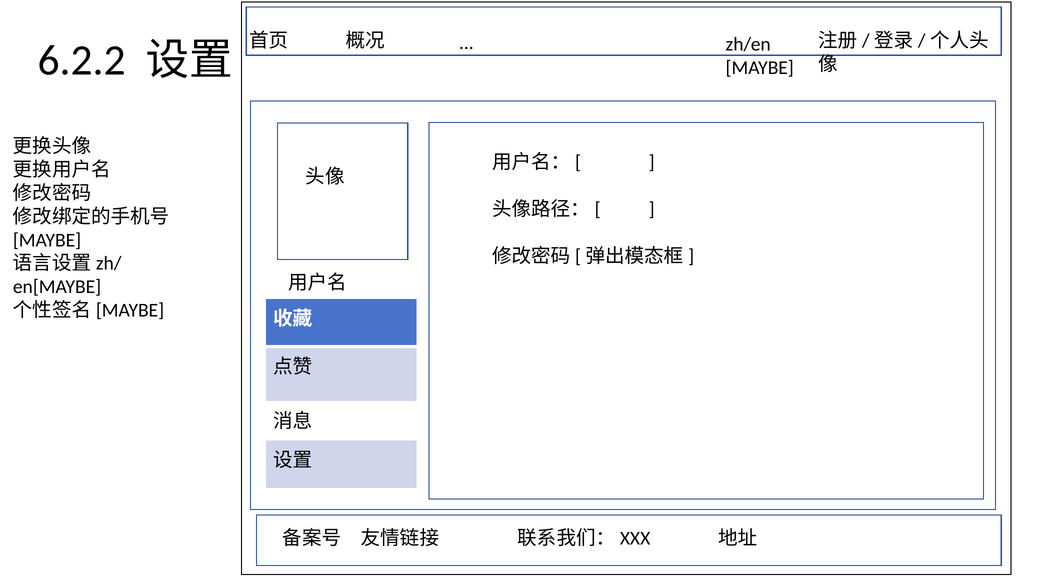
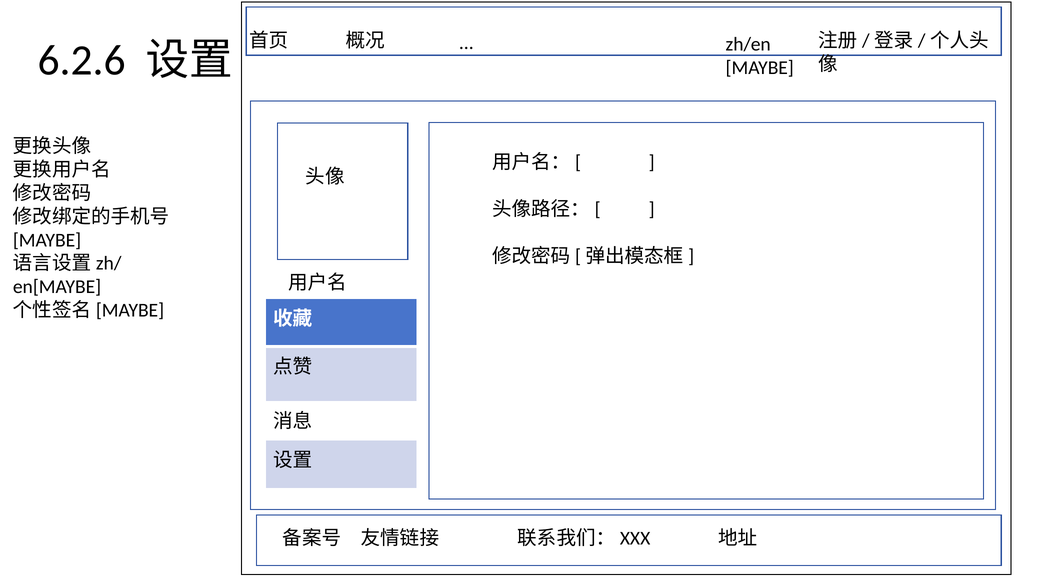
6.2.2: 6.2.2 -> 6.2.6 (82, 60)
